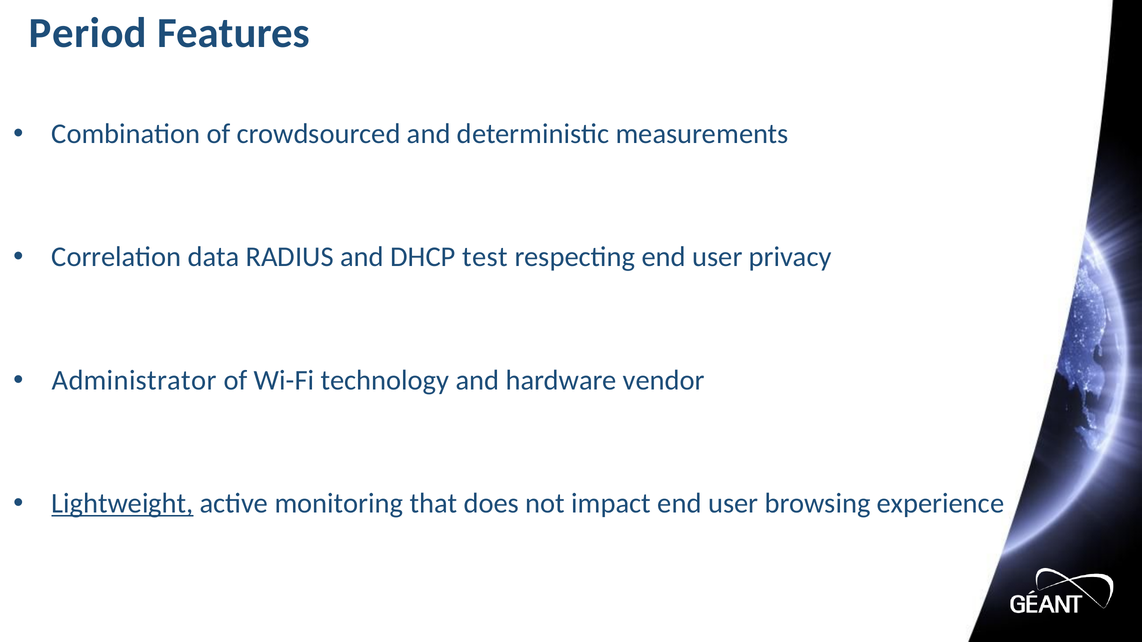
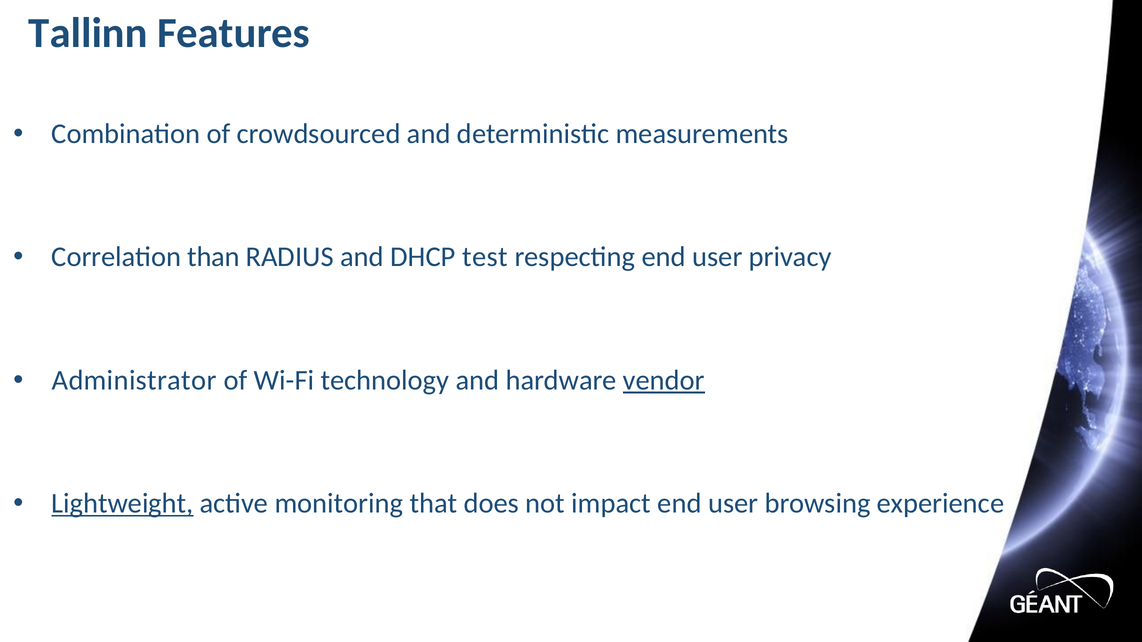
Period: Period -> Tallinn (88, 33)
data: data -> than (214, 257)
vendor underline: none -> present (664, 380)
